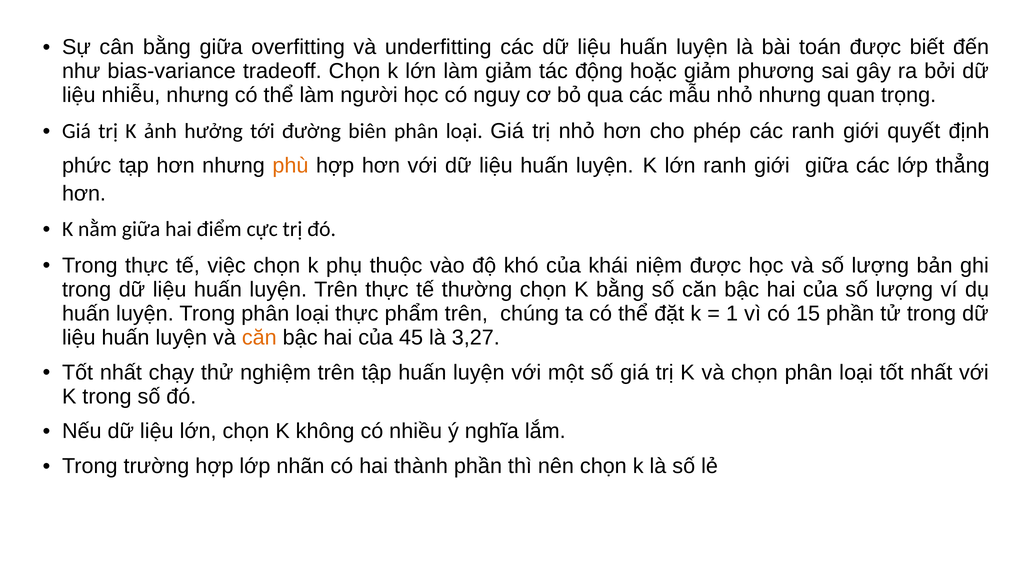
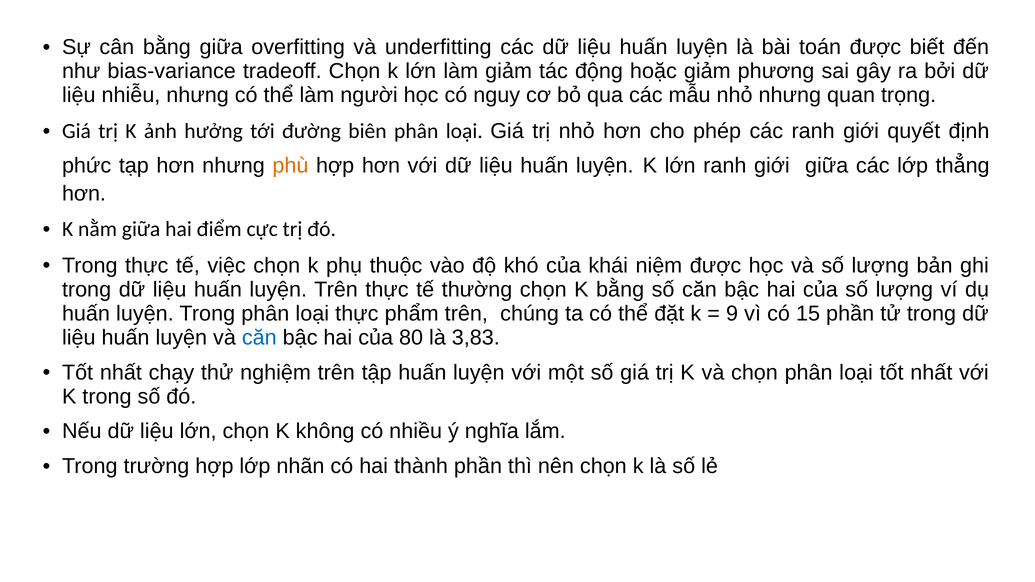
1: 1 -> 9 (732, 314)
căn colour: orange -> blue (259, 338)
45: 45 -> 80 (411, 338)
3,27: 3,27 -> 3,83 (476, 338)
